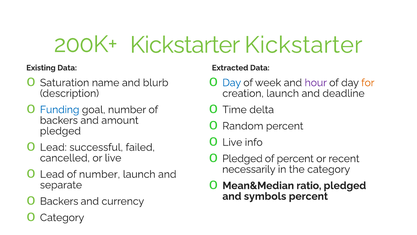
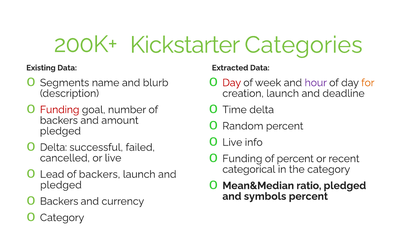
Kickstarter Kickstarter: Kickstarter -> Categories (304, 45)
Saturation: Saturation -> Segments (65, 83)
Day colour: blue -> red (232, 83)
Funding colour: blue -> red (60, 110)
Lead: Lead -> Delta (53, 147)
Pledged: Pledged -> Funding (242, 158)
necessarily: necessarily -> categorical (249, 169)
number: number -> backers (100, 174)
separate: separate -> pledged (61, 185)
